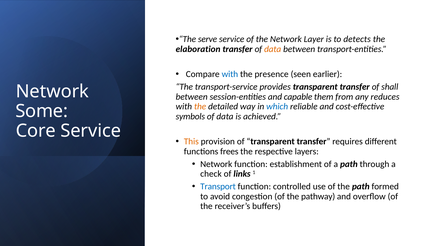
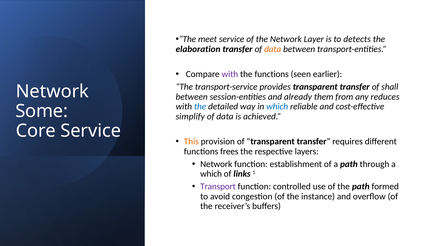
serve: serve -> meet (208, 39)
with colour: blue -> purple (230, 74)
the presence: presence -> functions (272, 74)
capable: capable -> already (298, 97)
the colour: orange -> blue (200, 106)
symbols: symbols -> simplify (190, 116)
check: check -> which (211, 174)
Transport colour: blue -> purple (218, 186)
pathway: pathway -> instance (318, 196)
